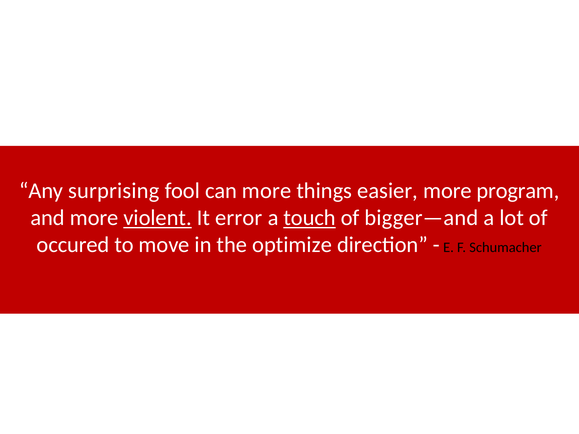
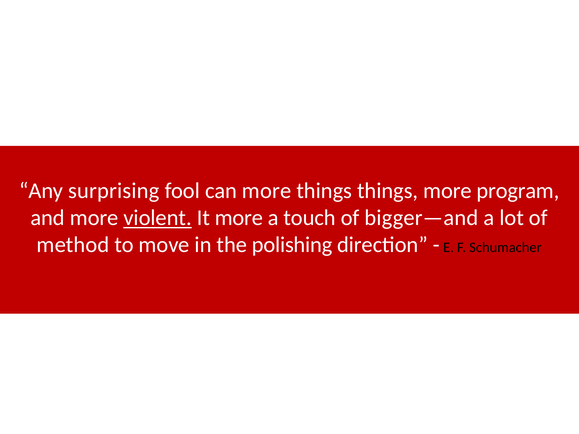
things easier: easier -> things (388, 191)
It error: error -> more (239, 218)
touch underline: present -> none (310, 218)
occured: occured -> method (73, 245)
optimize: optimize -> polishing (292, 245)
